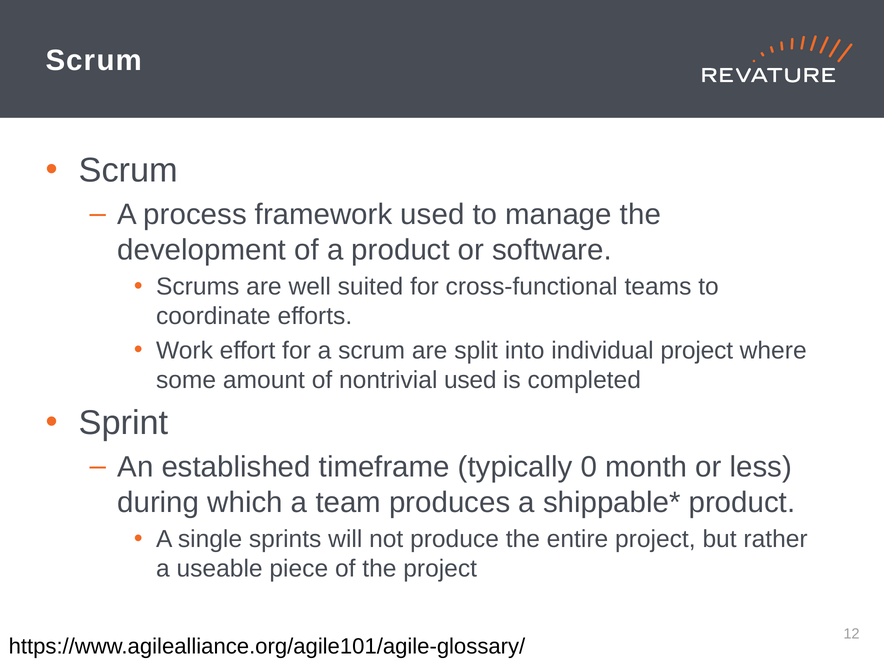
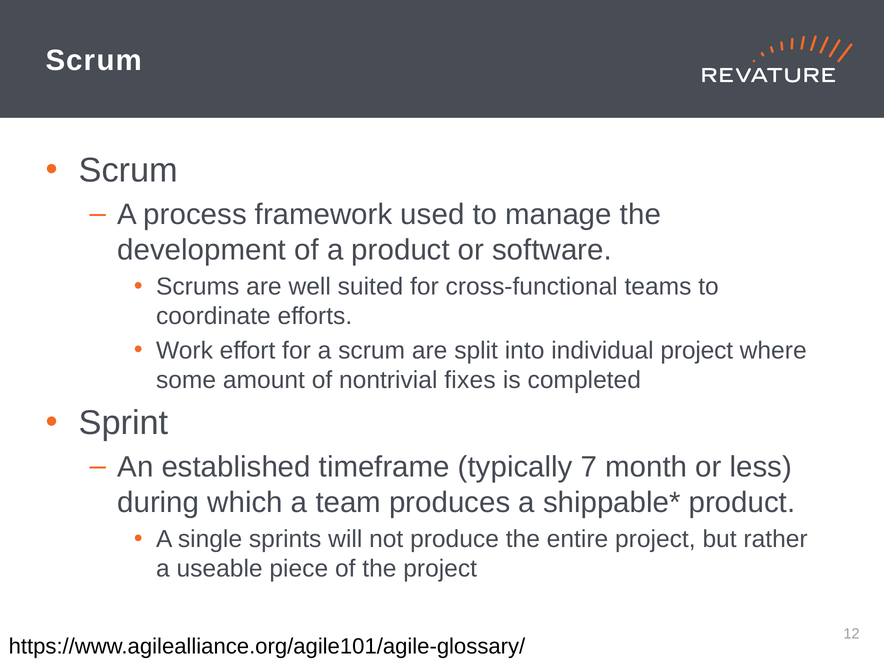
nontrivial used: used -> fixes (470, 380)
0: 0 -> 7 (589, 467)
